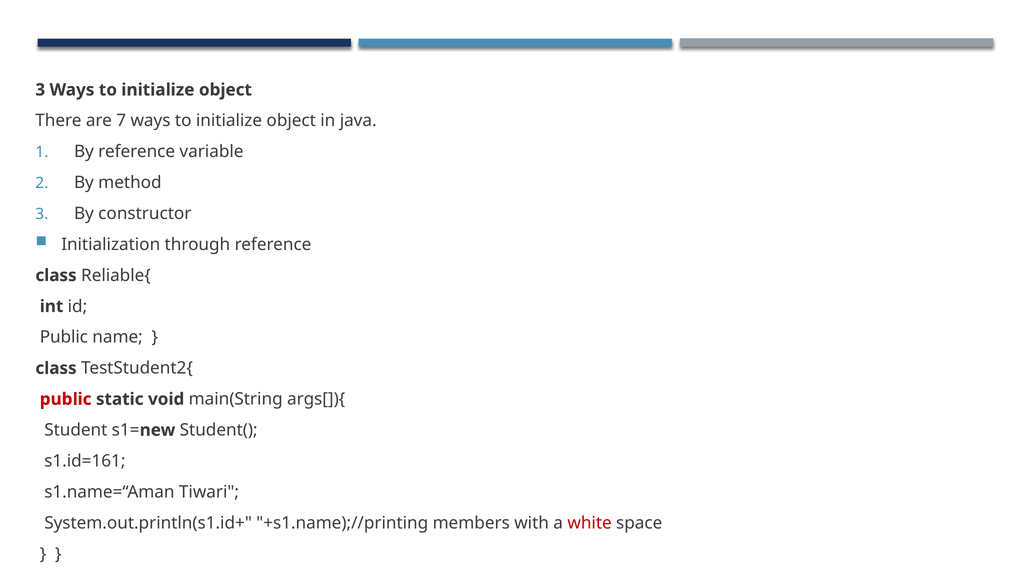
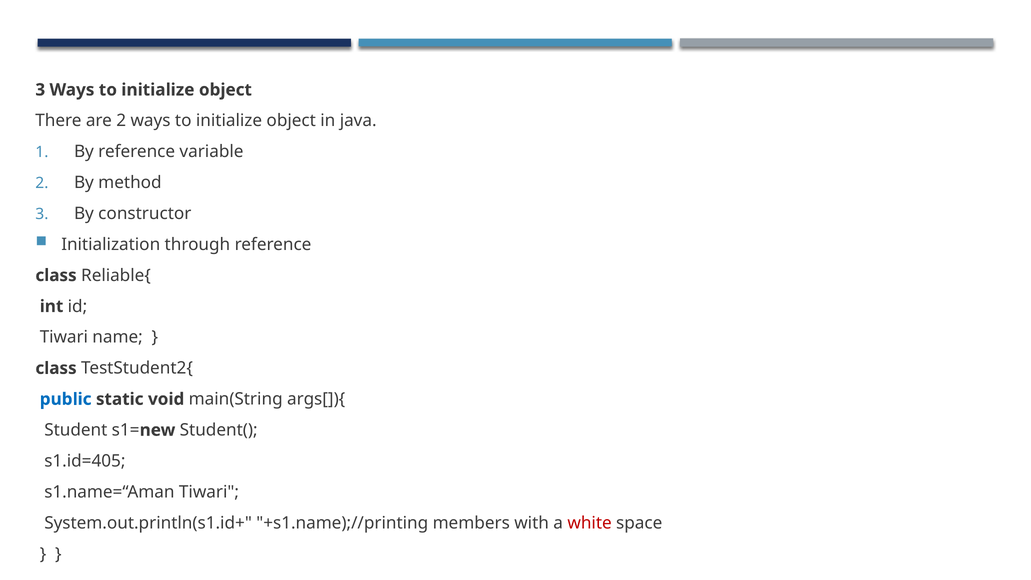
are 7: 7 -> 2 (121, 121)
Public: Public -> Tiwari (64, 337)
public colour: red -> blue (66, 399)
s1.id=161: s1.id=161 -> s1.id=405 (85, 461)
